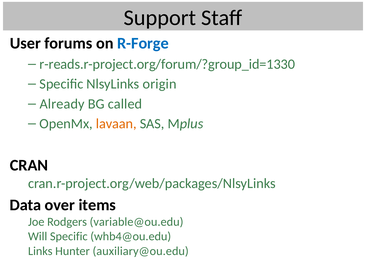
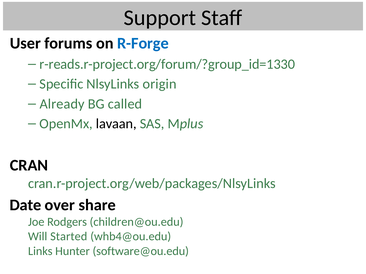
lavaan colour: orange -> black (116, 124)
Data: Data -> Date (25, 205)
items: items -> share (97, 205)
variable@ou.edu: variable@ou.edu -> children@ou.edu (137, 222)
Will Specific: Specific -> Started (69, 237)
auxiliary@ou.edu: auxiliary@ou.edu -> software@ou.edu (141, 251)
